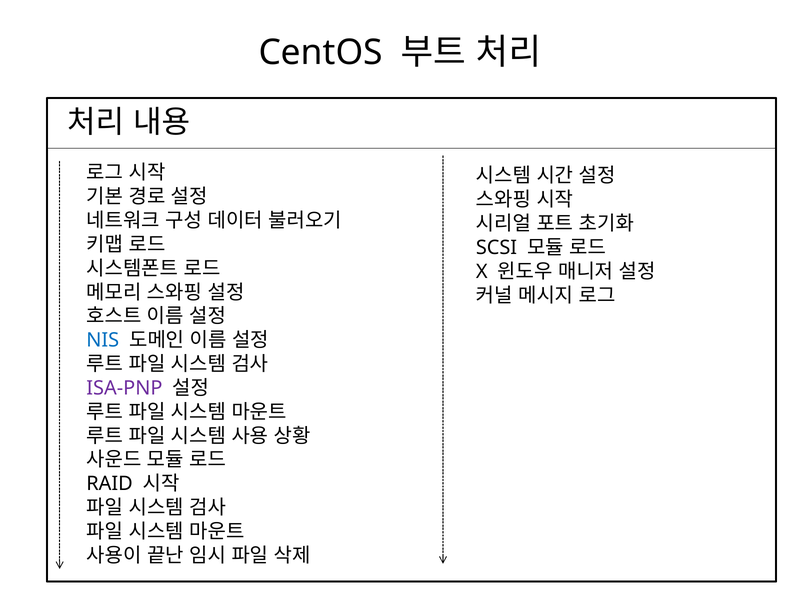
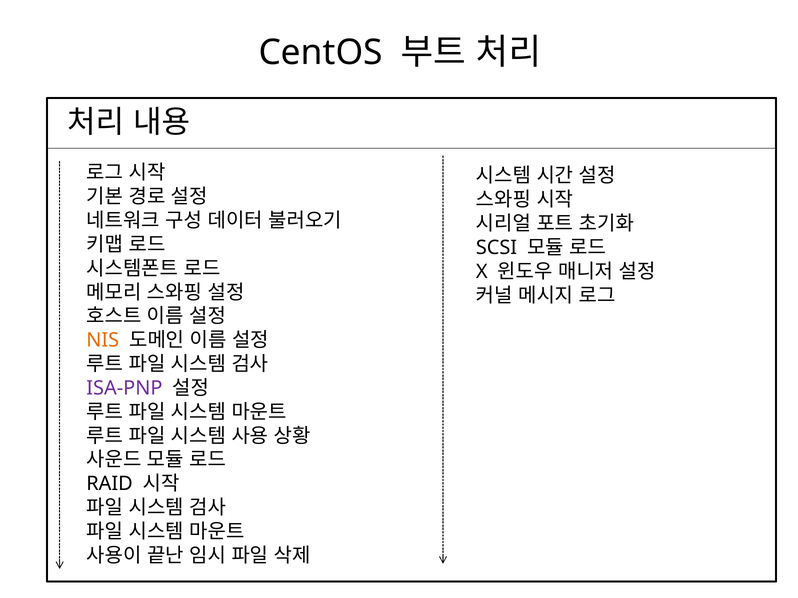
NIS colour: blue -> orange (103, 341)
